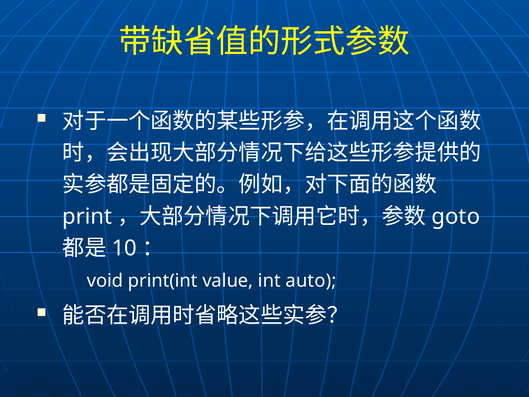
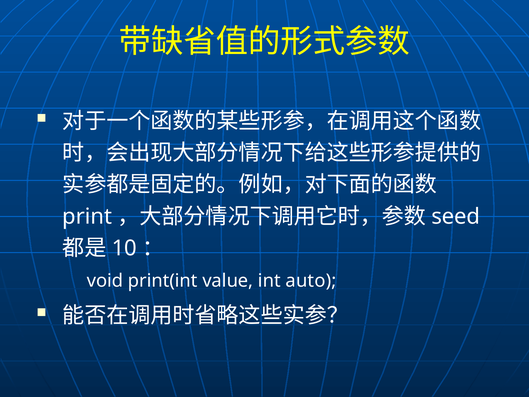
goto: goto -> seed (456, 216)
